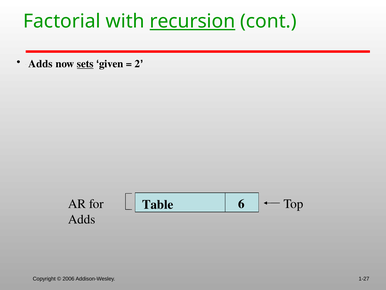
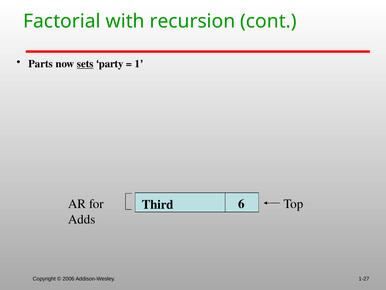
recursion underline: present -> none (192, 21)
Adds: Adds -> Parts (41, 64)
given: given -> party (111, 64)
2: 2 -> 1 (137, 64)
Table: Table -> Third (158, 204)
